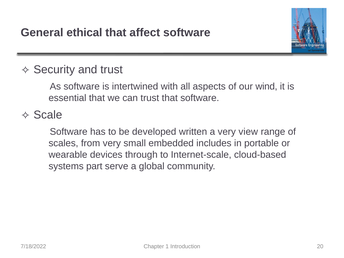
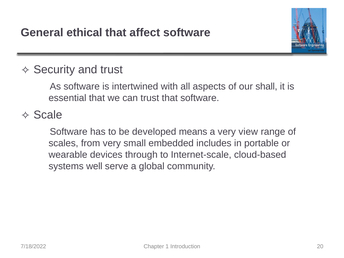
wind: wind -> shall (266, 86)
written: written -> means (193, 132)
part: part -> well (94, 166)
